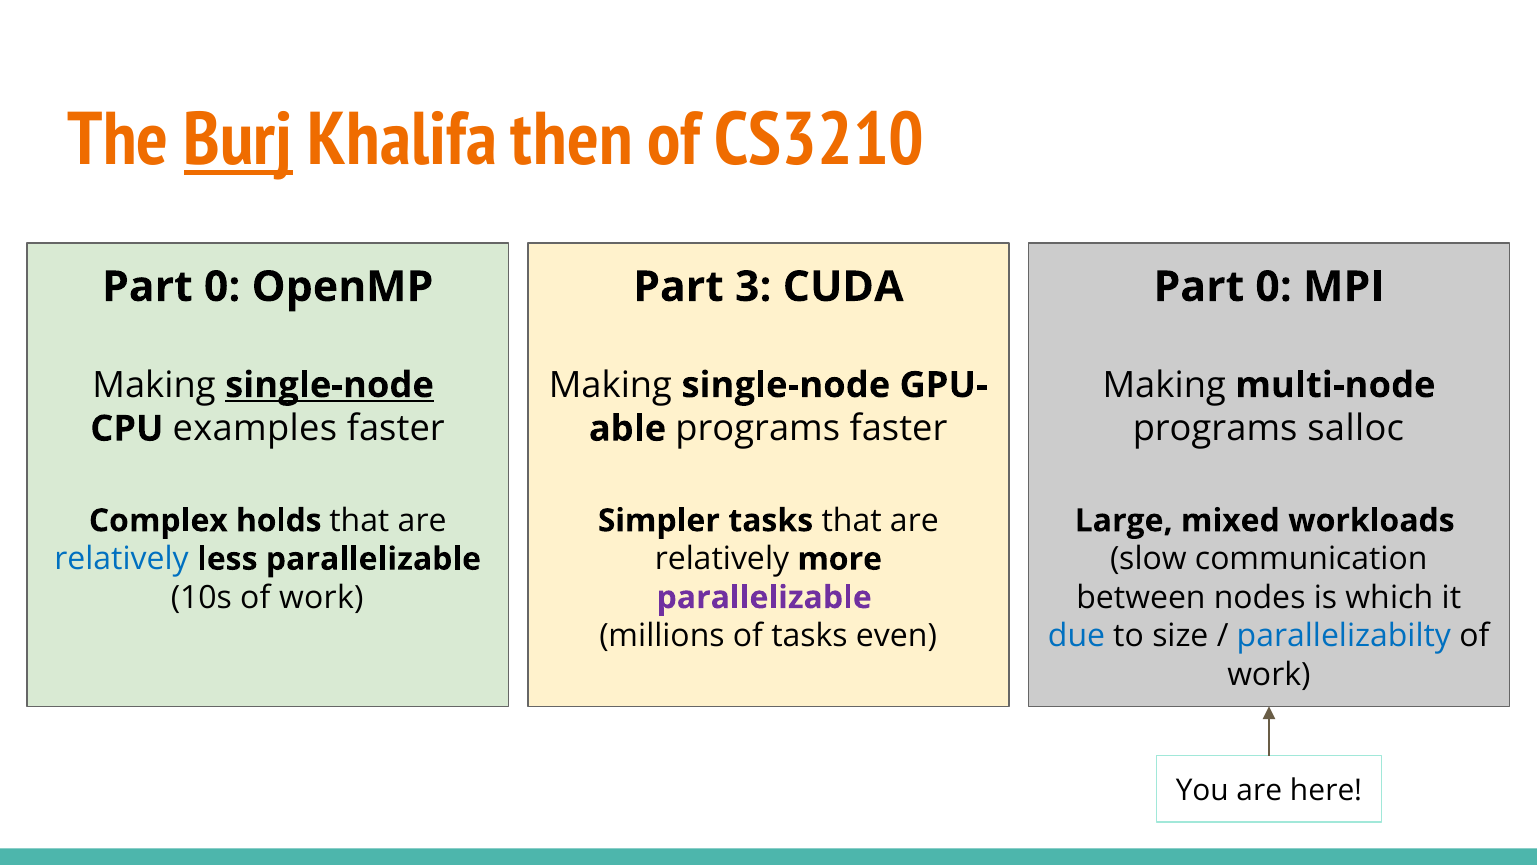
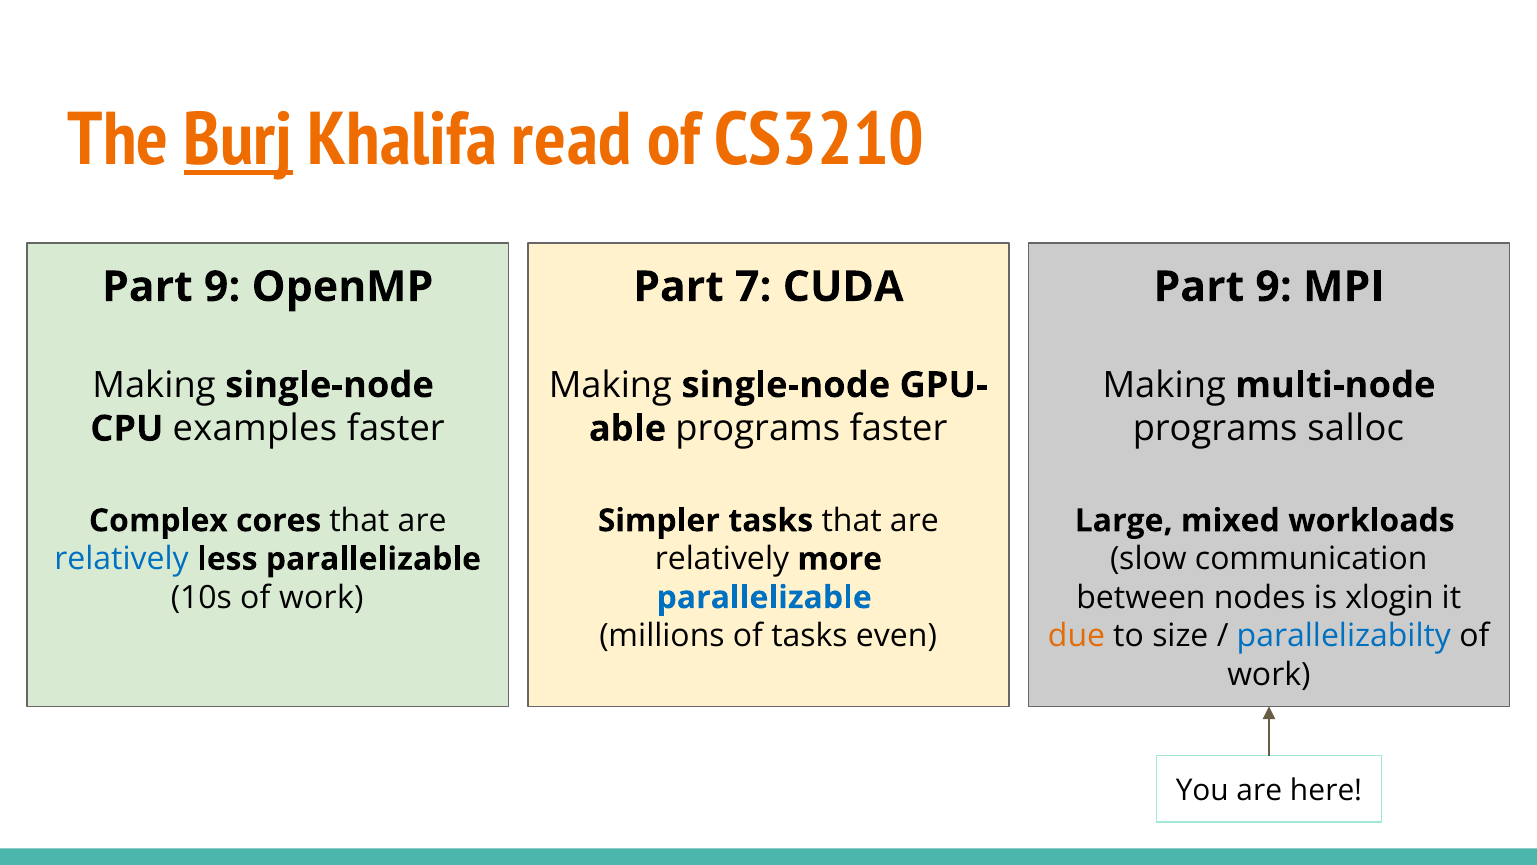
then: then -> read (572, 140)
0: 0 -> 9 (222, 287)
3: 3 -> 7 (753, 287)
0: 0 -> 9 (1274, 287)
single-node underline: present -> none (330, 385)
holds: holds -> cores (279, 520)
parallelizable colour: purple -> blue (764, 597)
which: which -> xlogin (1389, 597)
due colour: blue -> orange (1077, 636)
